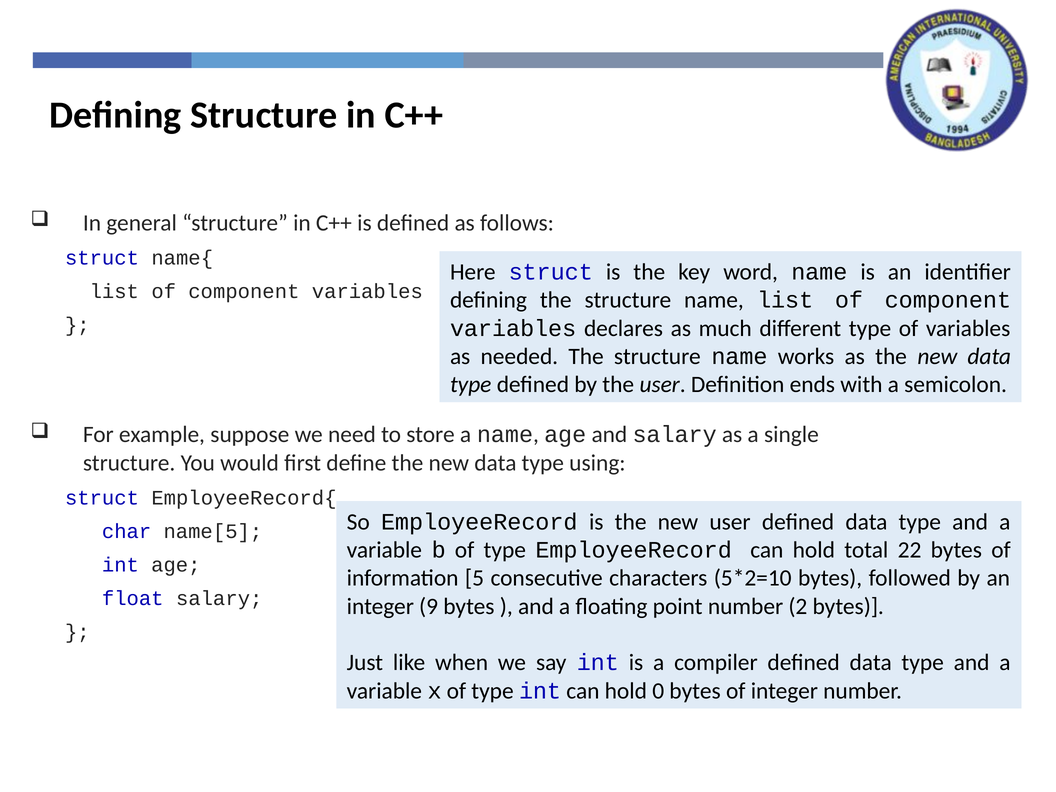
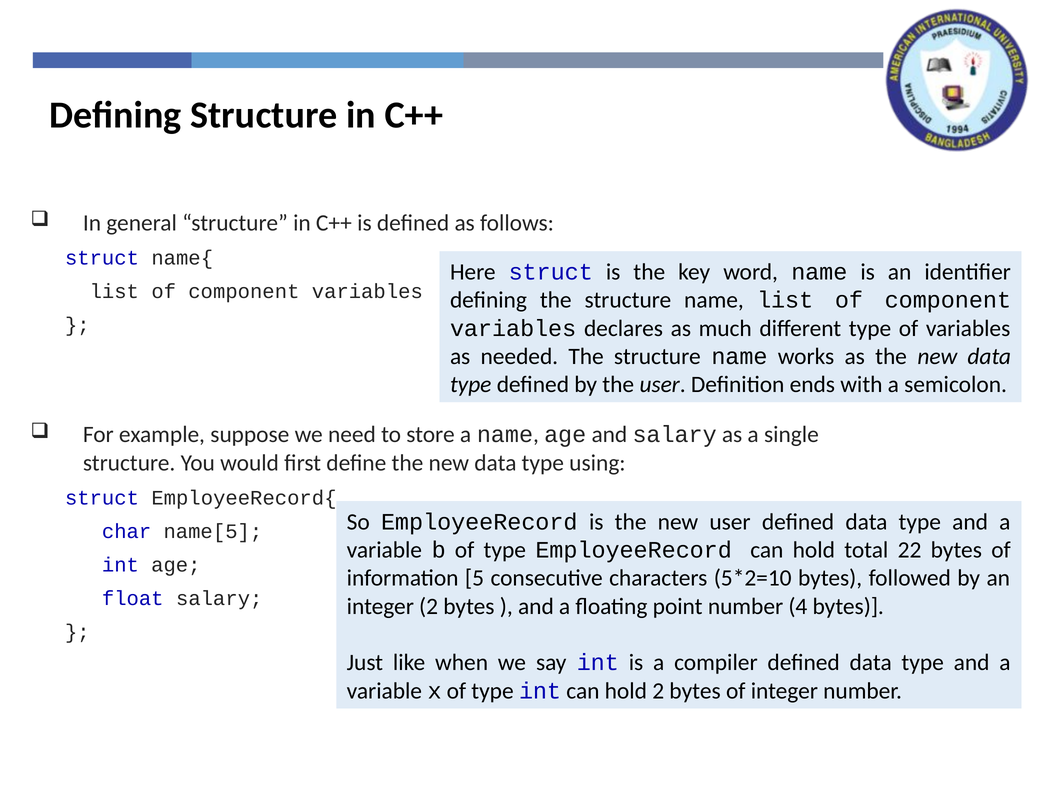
integer 9: 9 -> 2 (429, 606)
2: 2 -> 4 (798, 606)
hold 0: 0 -> 2 (658, 691)
